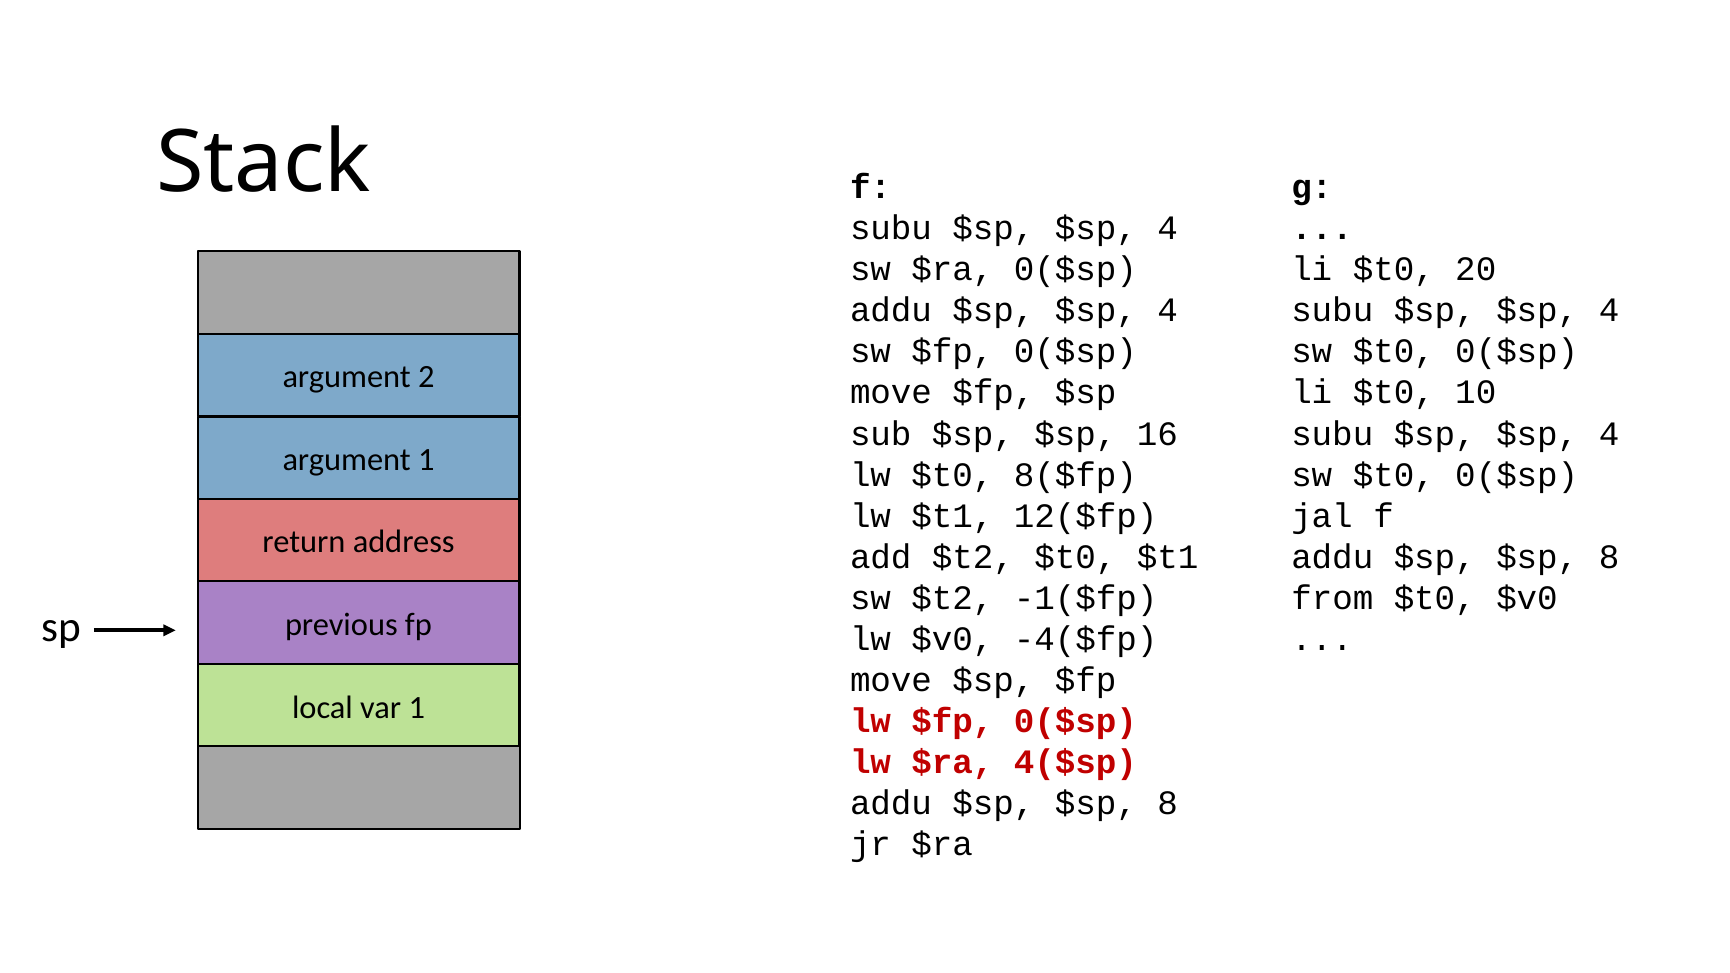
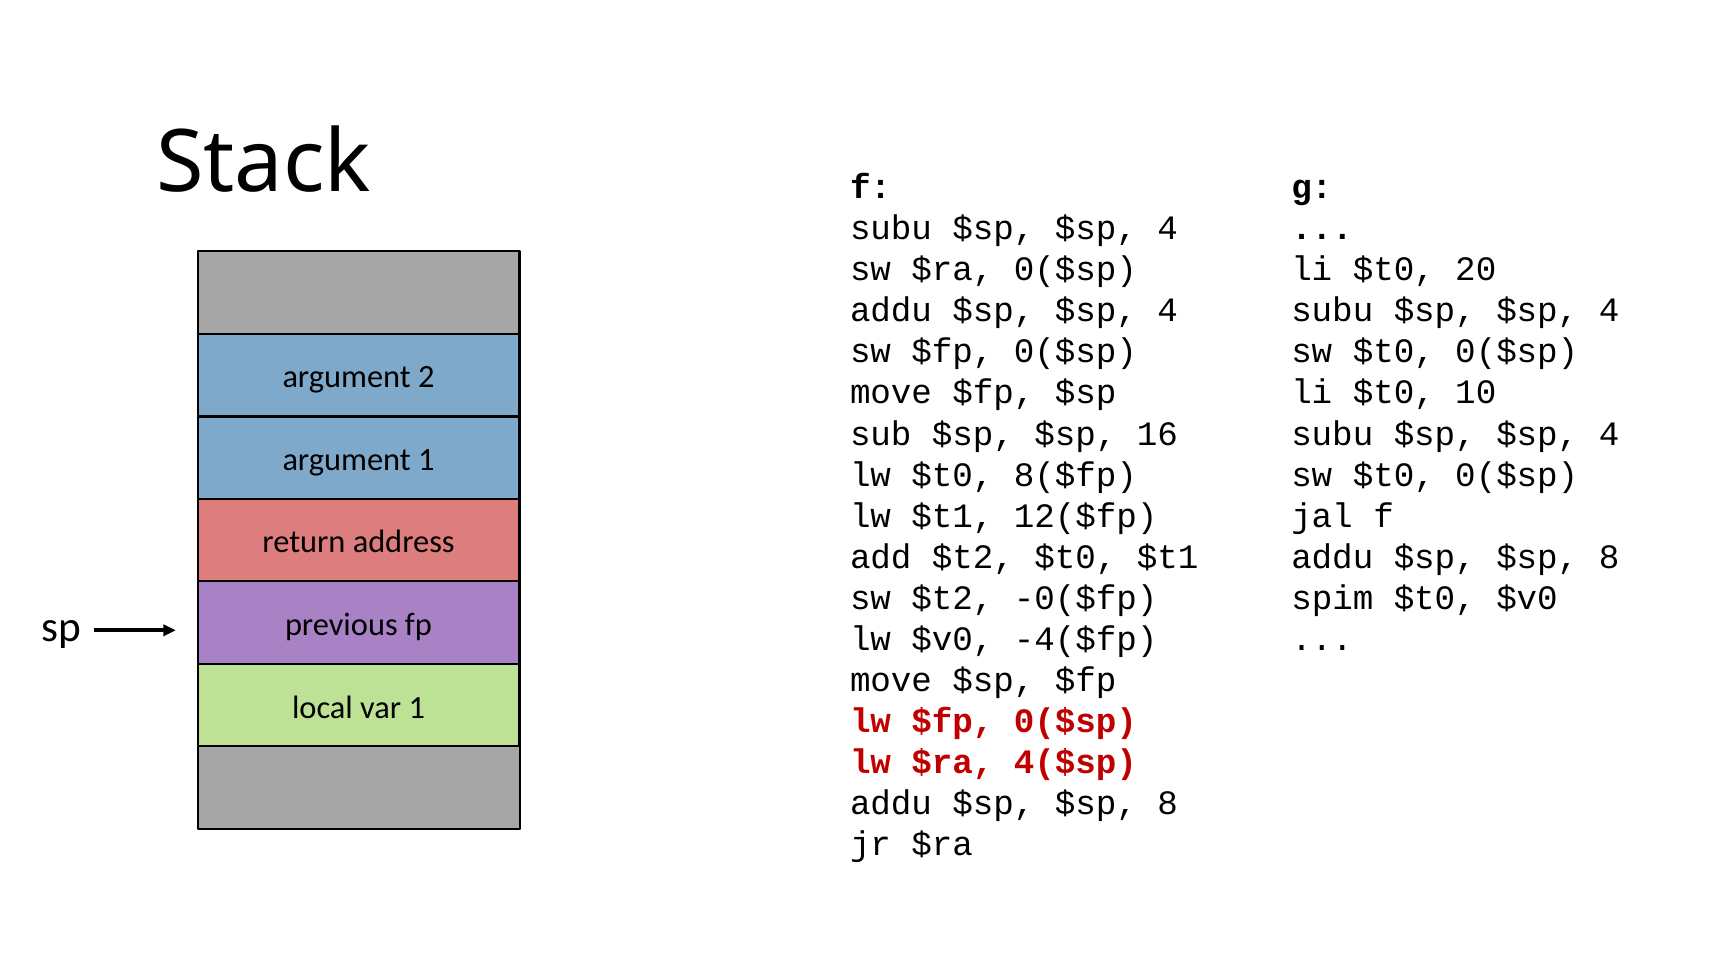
-1($fp: -1($fp -> -0($fp (1086, 598)
from: from -> spim (1332, 598)
